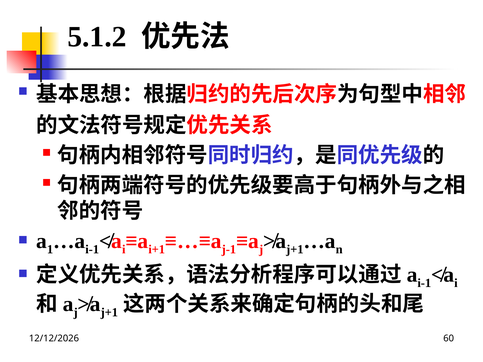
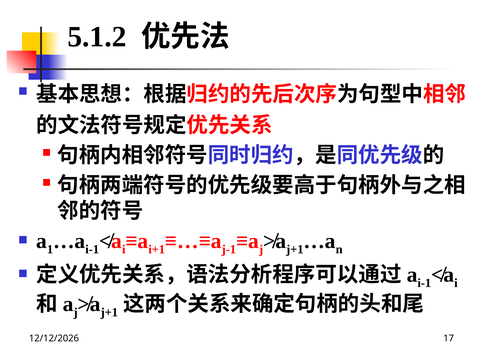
60: 60 -> 17 (449, 339)
